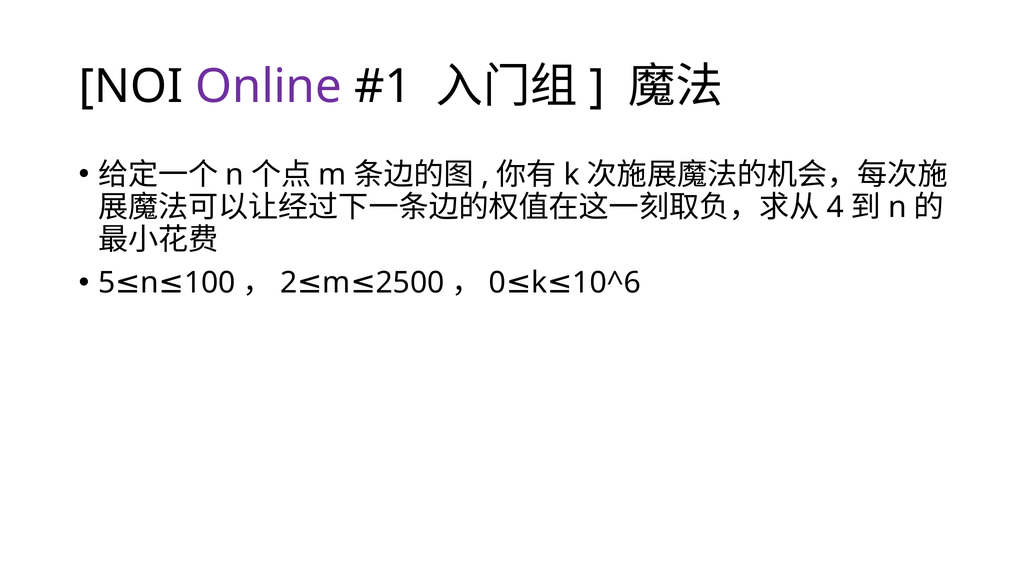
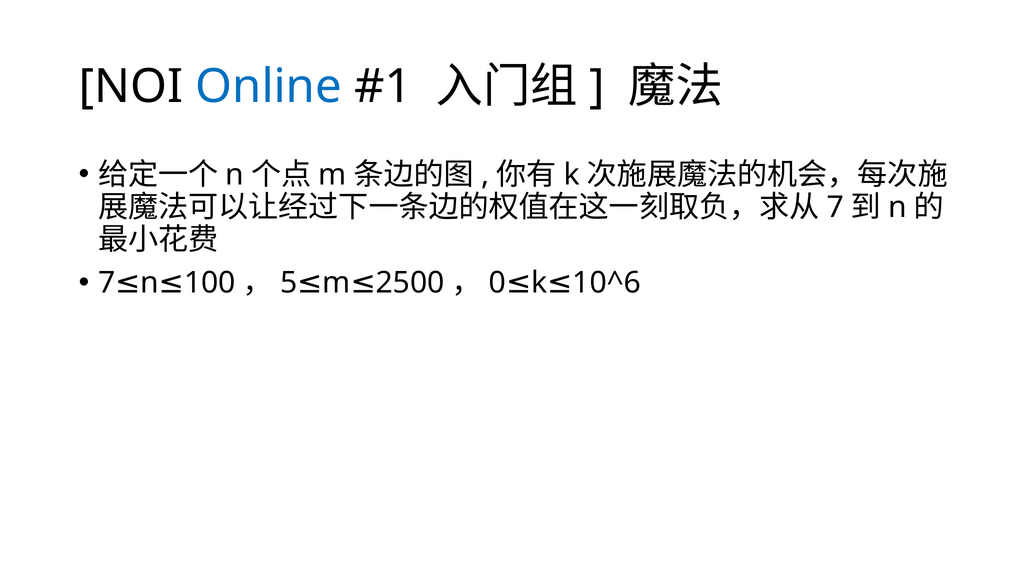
Online colour: purple -> blue (269, 87)
4: 4 -> 7 (835, 207)
5: 5 -> 7 (107, 283)
2: 2 -> 5 (289, 283)
